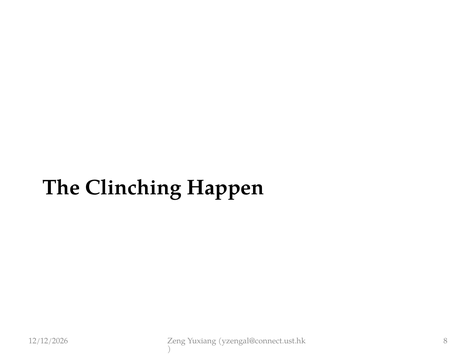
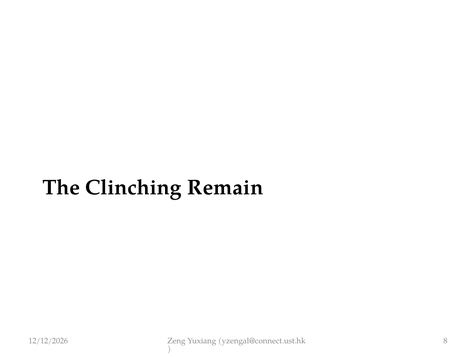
Happen: Happen -> Remain (225, 187)
